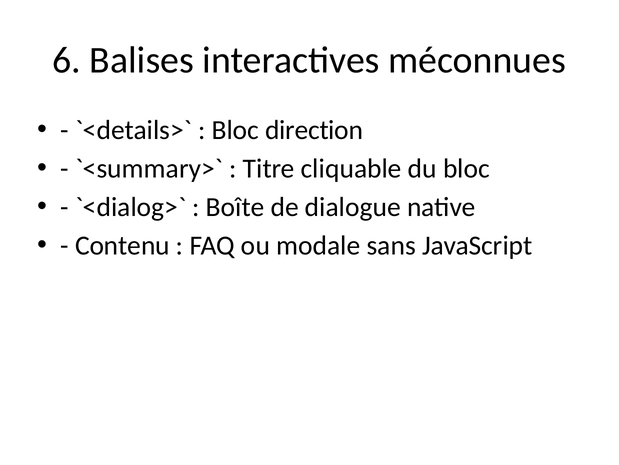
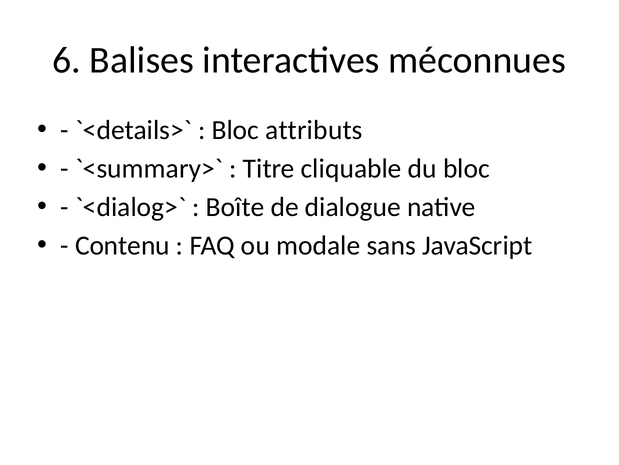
direction: direction -> attributs (314, 130)
